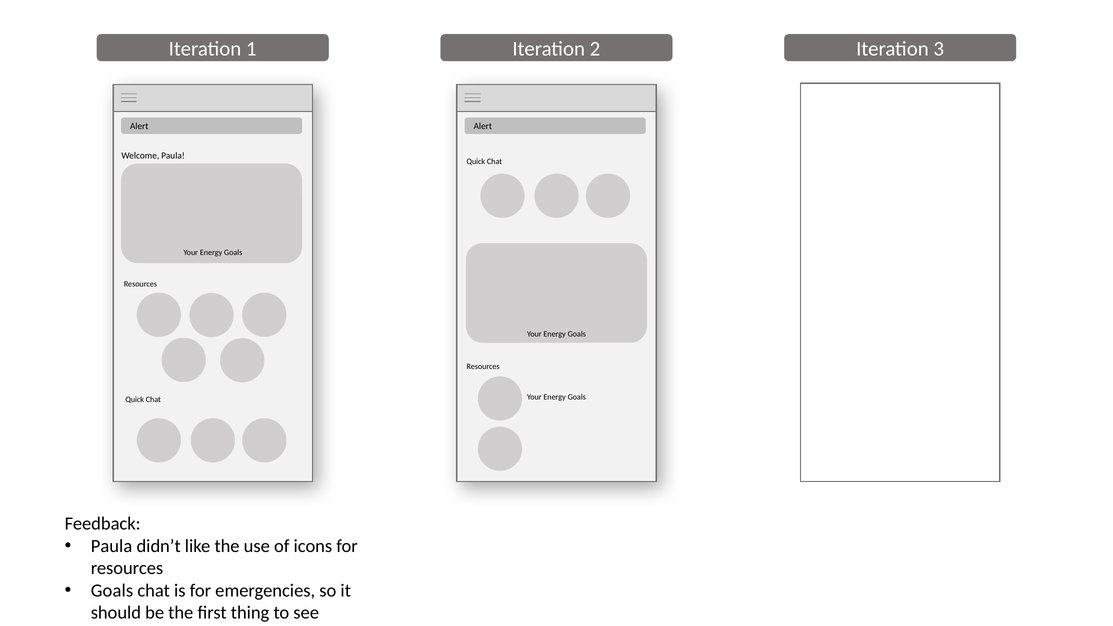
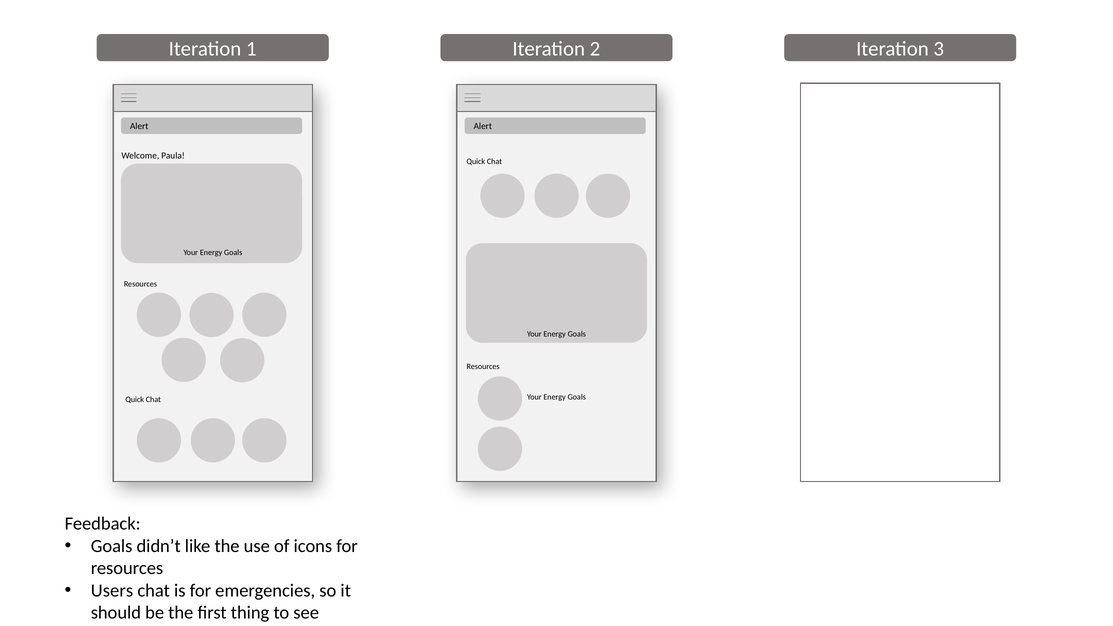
Paula: Paula -> Goals (112, 546)
Goals: Goals -> Users (112, 591)
